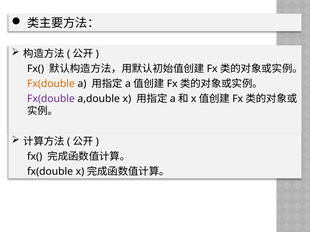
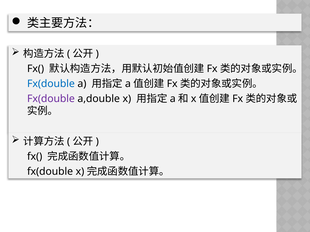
Fx(double colour: orange -> blue (51, 84)
